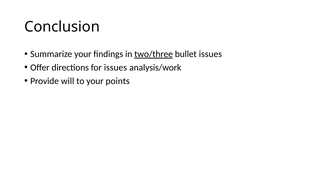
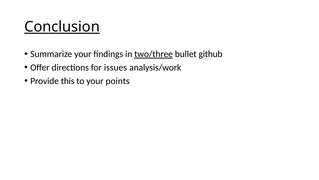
Conclusion underline: none -> present (62, 27)
bullet issues: issues -> github (211, 54)
will: will -> this (68, 81)
